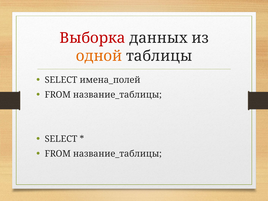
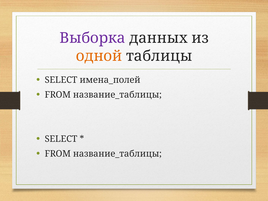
Выборка colour: red -> purple (92, 38)
